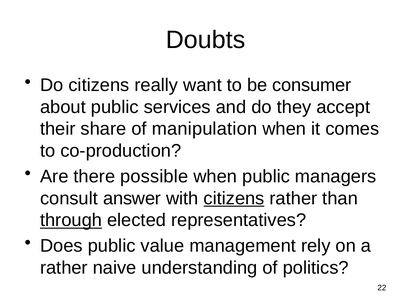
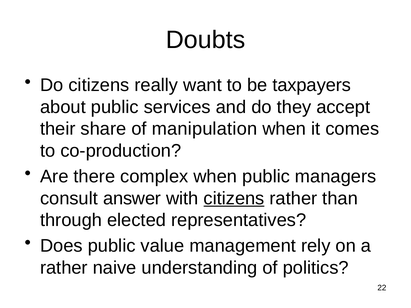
consumer: consumer -> taxpayers (312, 85)
possible: possible -> complex (154, 177)
through underline: present -> none (71, 220)
